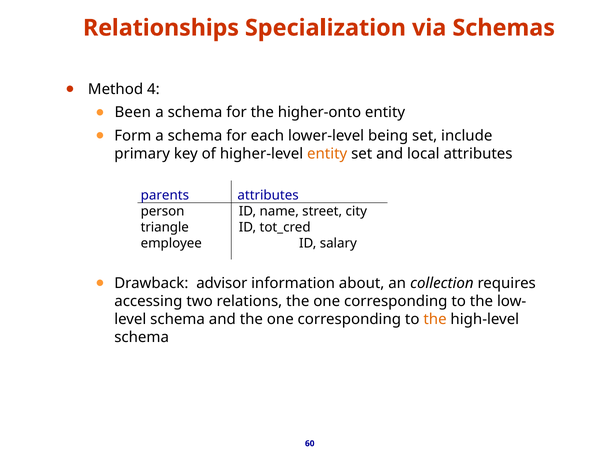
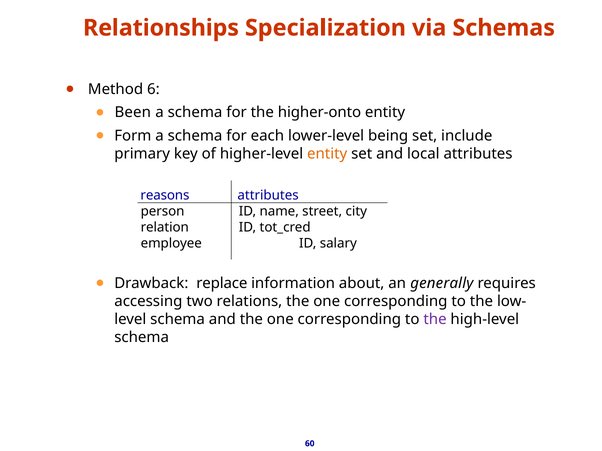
4: 4 -> 6 (153, 89)
parents: parents -> reasons (165, 196)
triangle: triangle -> relation (165, 228)
advisor: advisor -> replace (222, 283)
collection: collection -> generally (442, 283)
the colour: orange -> purple (435, 320)
